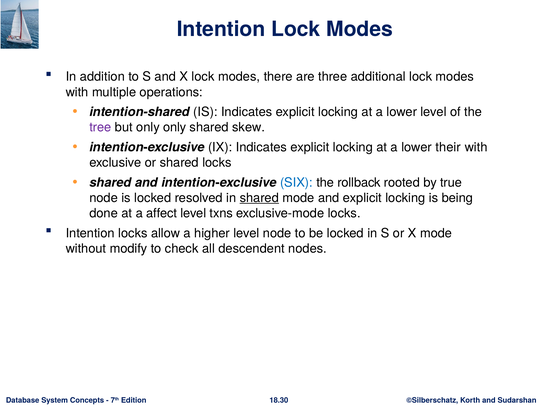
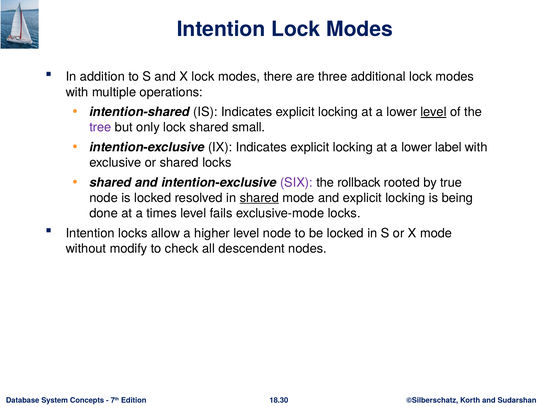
level underline: none -> present (434, 112)
only only: only -> lock (175, 127)
skew: skew -> small (249, 127)
their: their -> label (448, 147)
SIX colour: blue -> purple (296, 182)
affect: affect -> times (162, 213)
txns: txns -> fails (221, 213)
